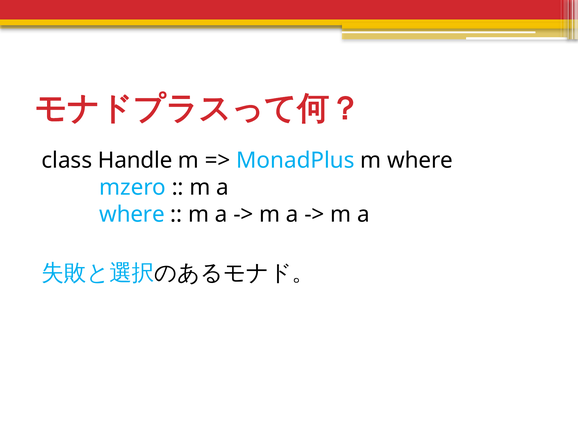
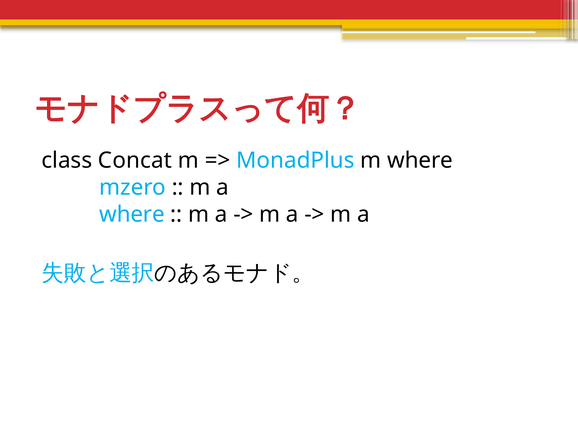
Handle: Handle -> Concat (135, 160)
